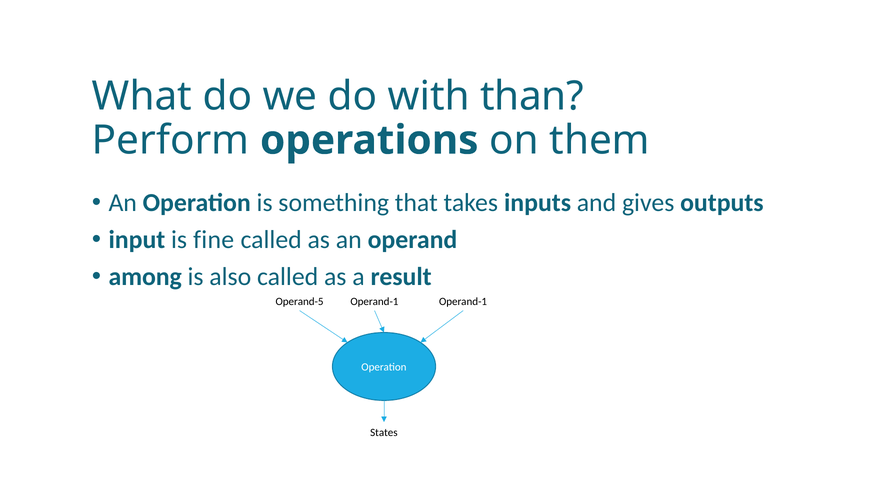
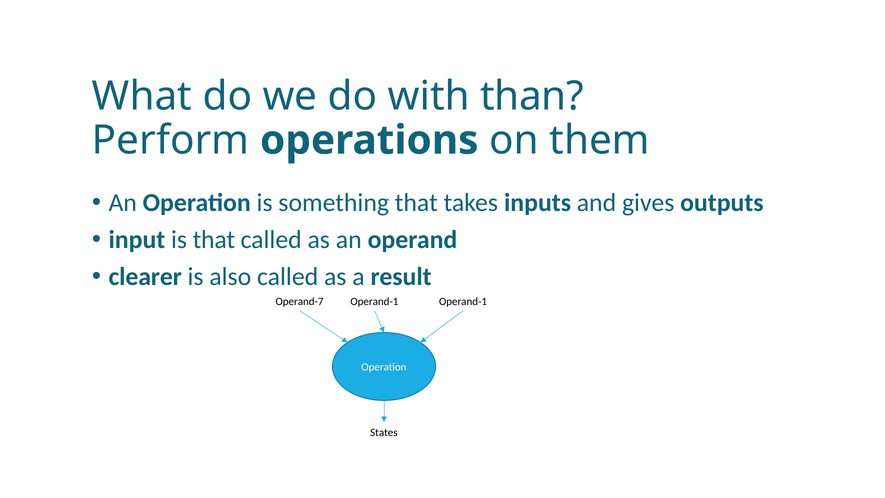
is fine: fine -> that (214, 240)
among: among -> clearer (145, 277)
Operand-5: Operand-5 -> Operand-7 (300, 301)
